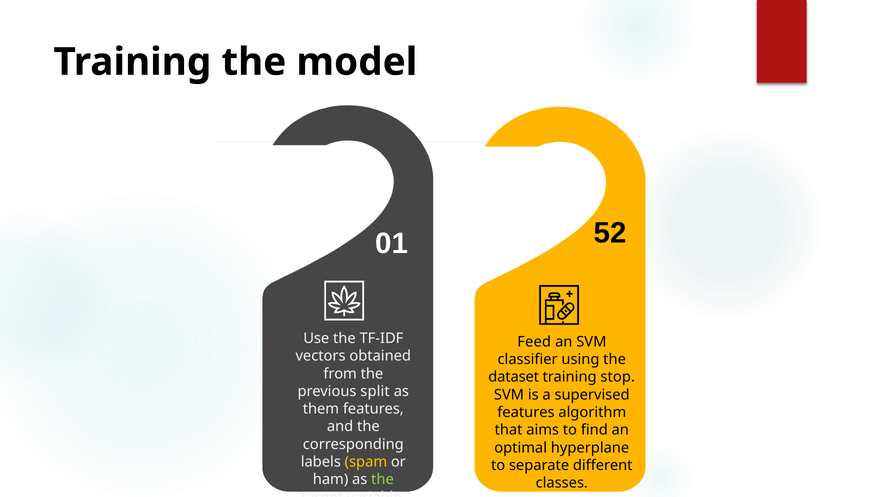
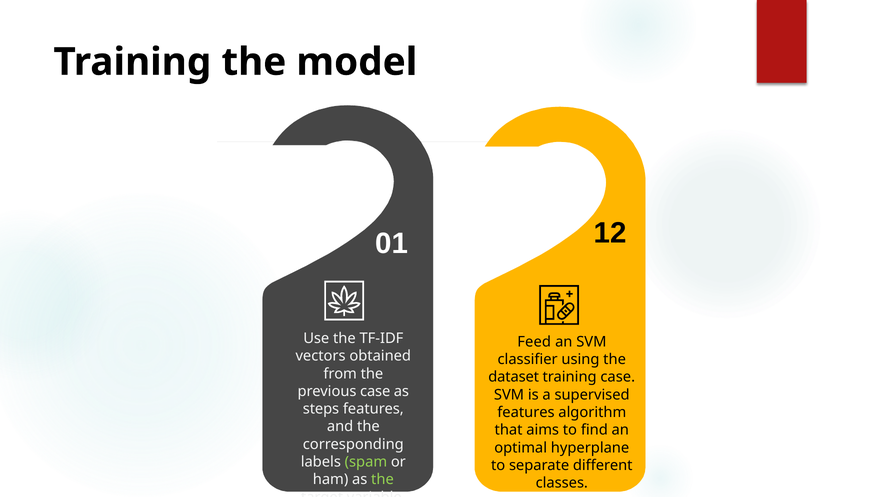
52: 52 -> 12 (610, 233)
training stop: stop -> case (618, 377)
previous split: split -> case (375, 392)
them: them -> steps (321, 409)
spam colour: yellow -> light green (366, 462)
